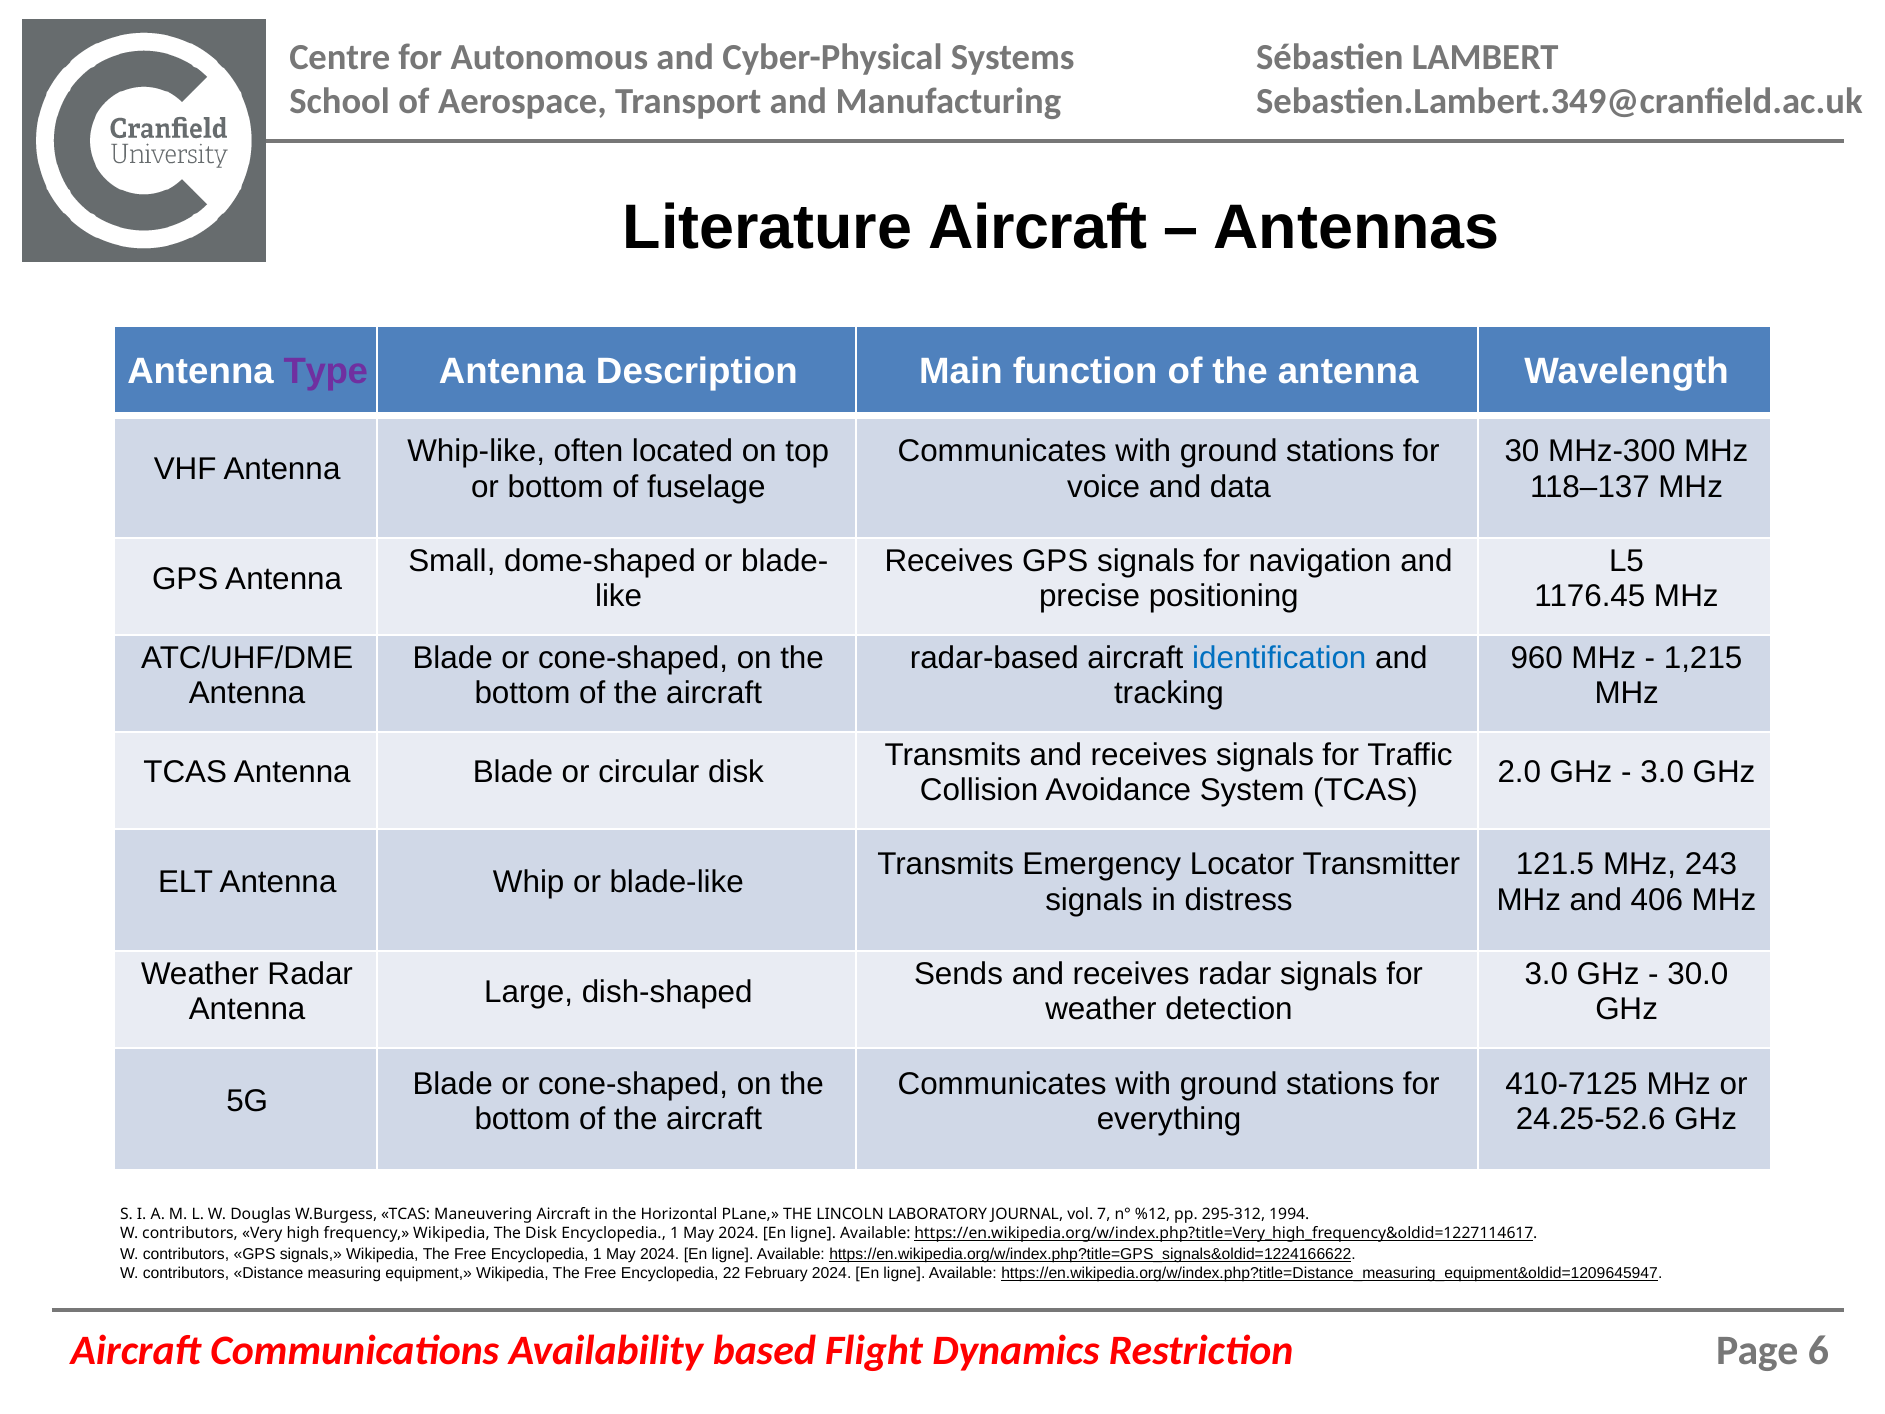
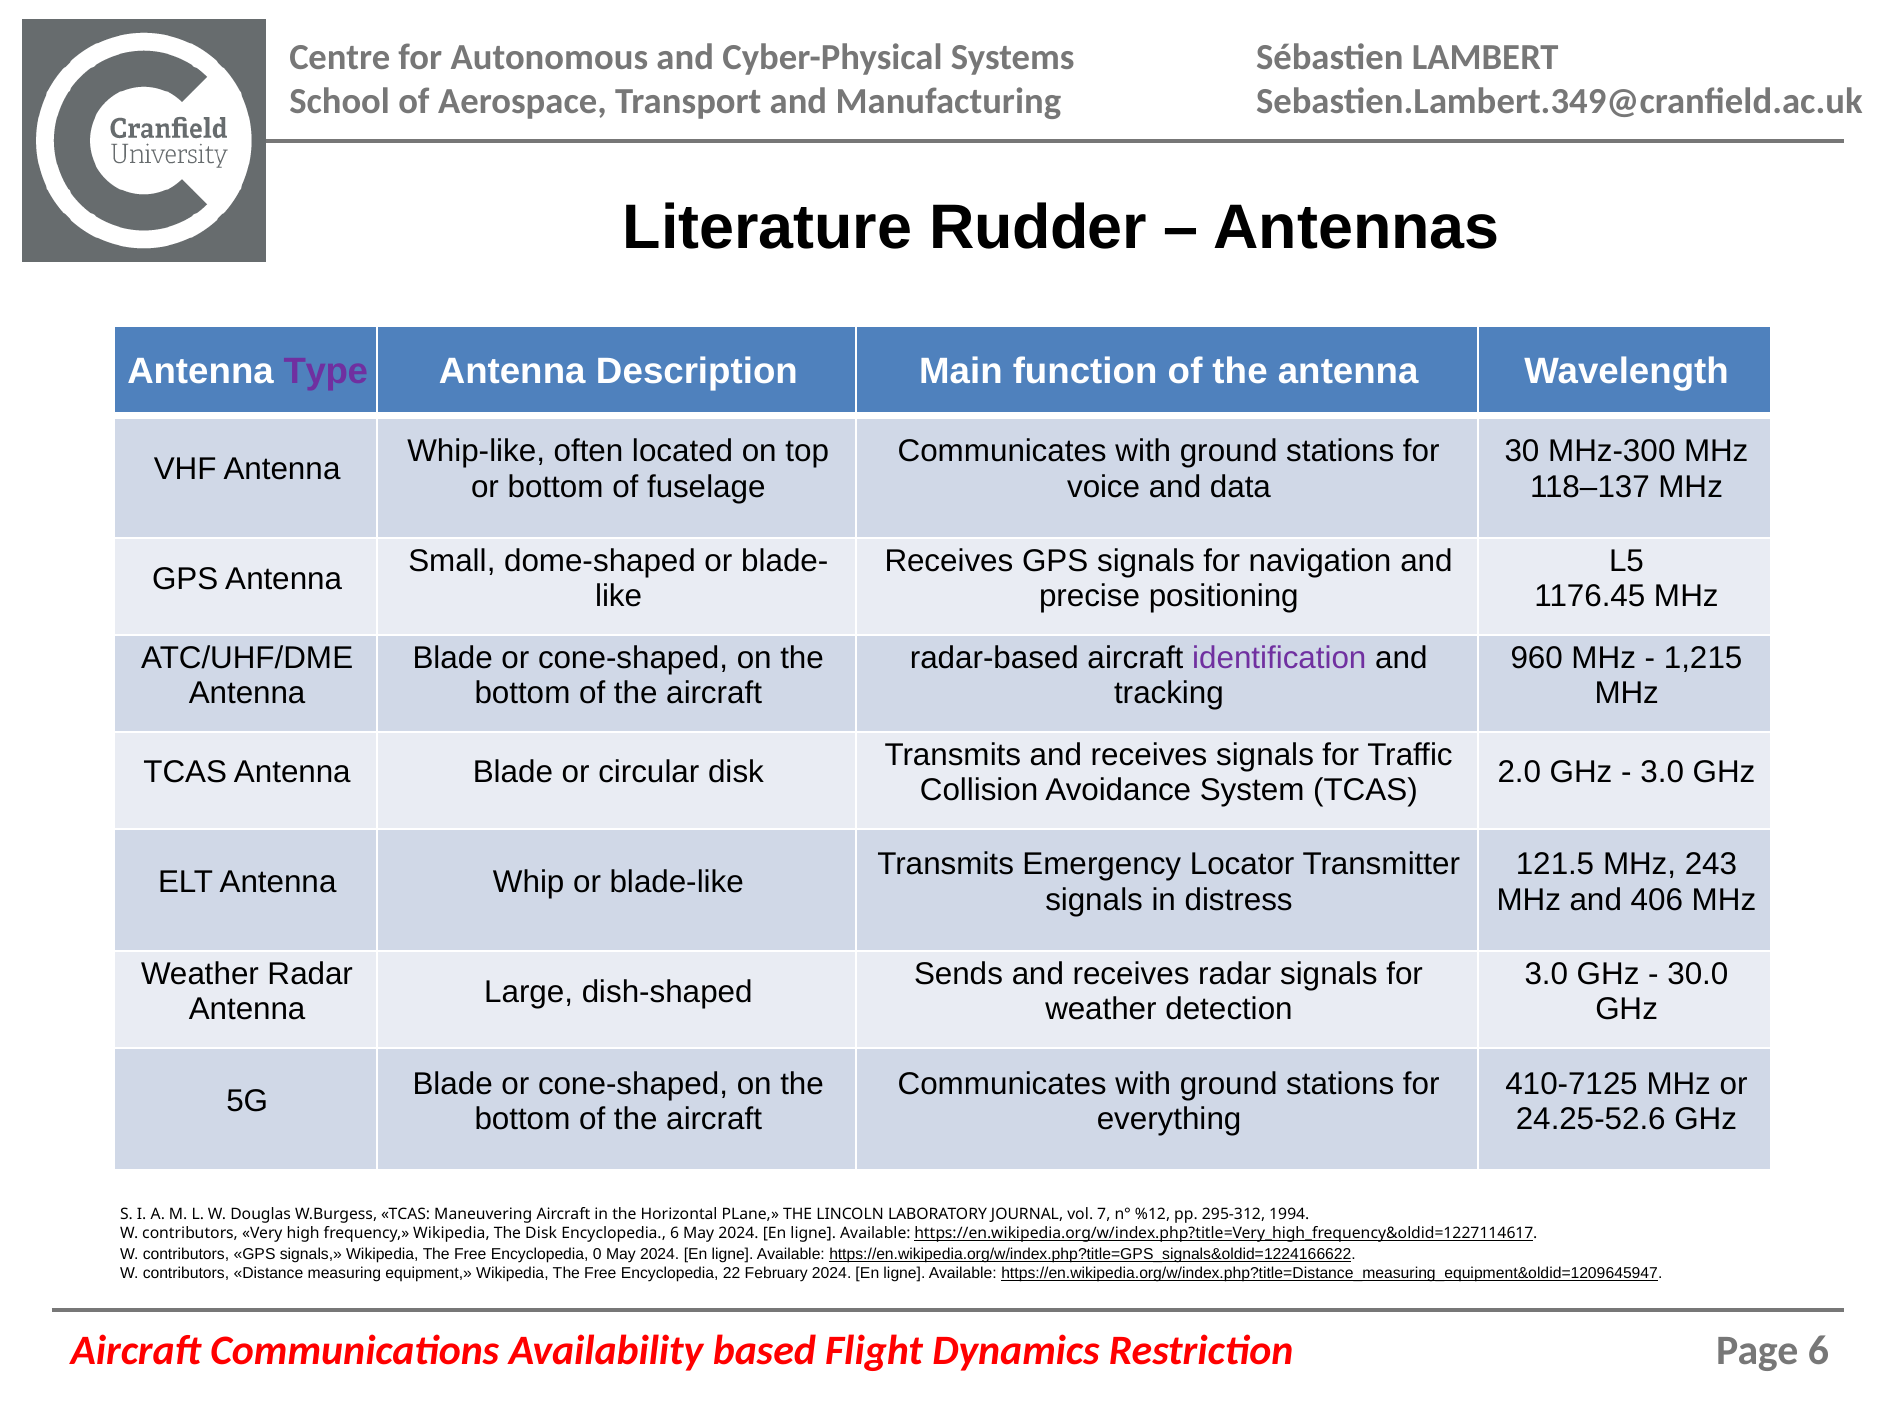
Literature Aircraft: Aircraft -> Rudder (1038, 227)
identification colour: blue -> purple (1279, 658)
1: 1 -> 6 (675, 1233)
Free Encyclopedia 1: 1 -> 0 (597, 1254)
